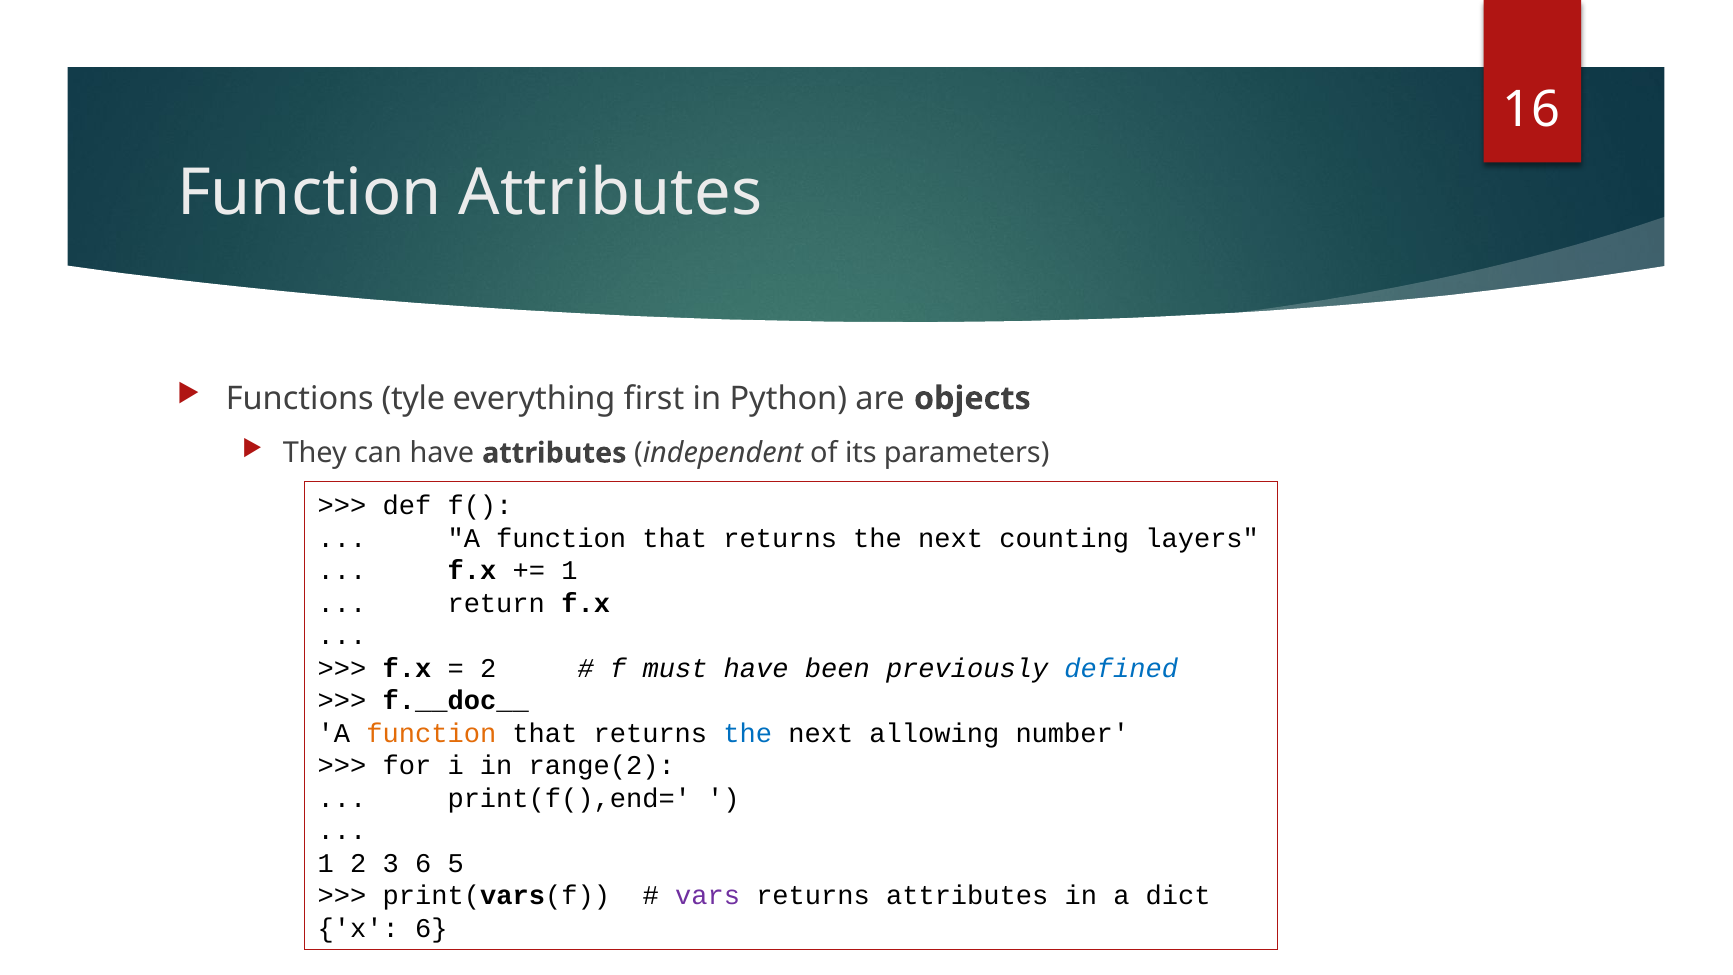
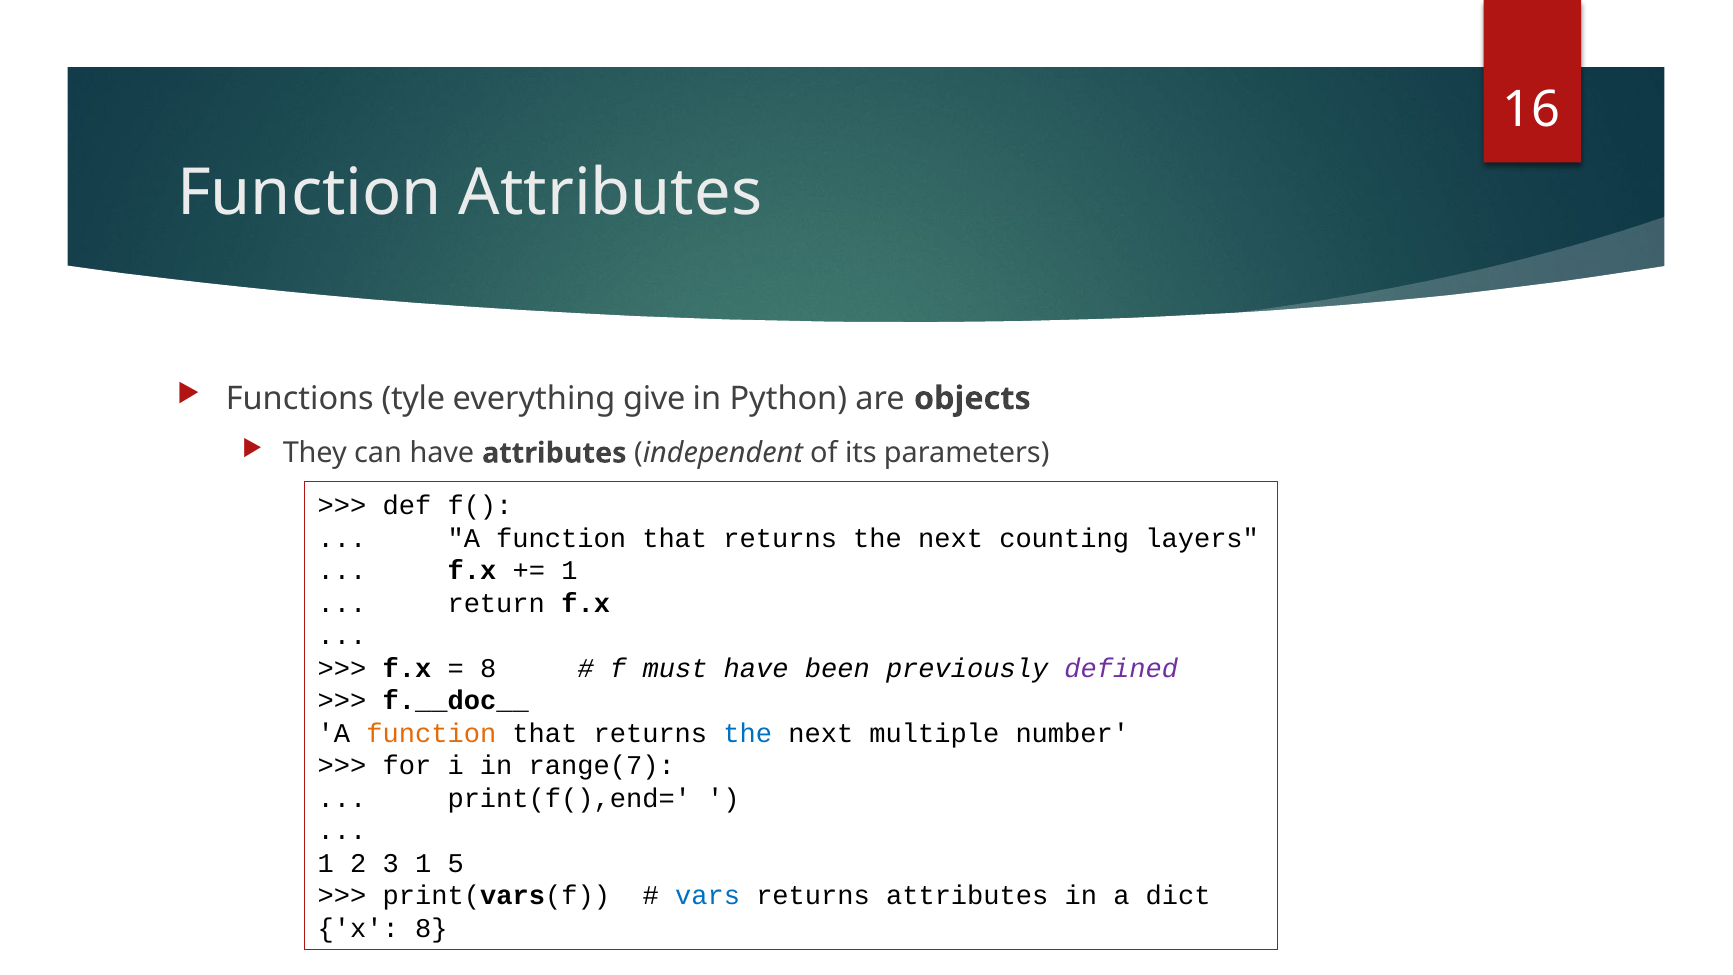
first: first -> give (654, 398)
2: 2 -> 8 (488, 668)
defined colour: blue -> purple (1121, 668)
allowing: allowing -> multiple (934, 733)
range(2: range(2 -> range(7 (602, 766)
3 6: 6 -> 1 (423, 863)
vars colour: purple -> blue (708, 896)
x 6: 6 -> 8 (431, 928)
